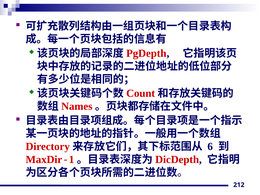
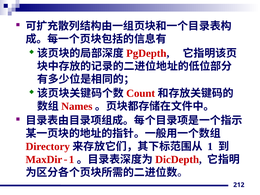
6: 6 -> 1 (210, 146)
